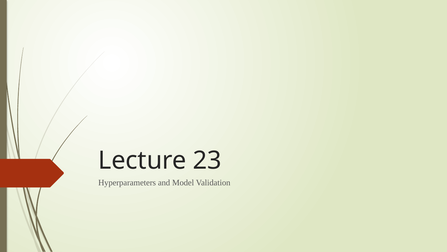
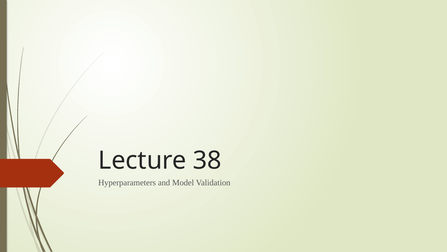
23: 23 -> 38 (207, 160)
